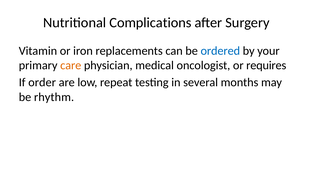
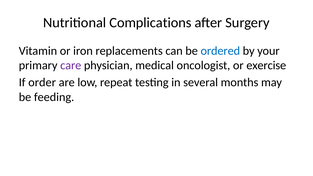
care colour: orange -> purple (71, 65)
requires: requires -> exercise (266, 65)
rhythm: rhythm -> feeding (54, 97)
